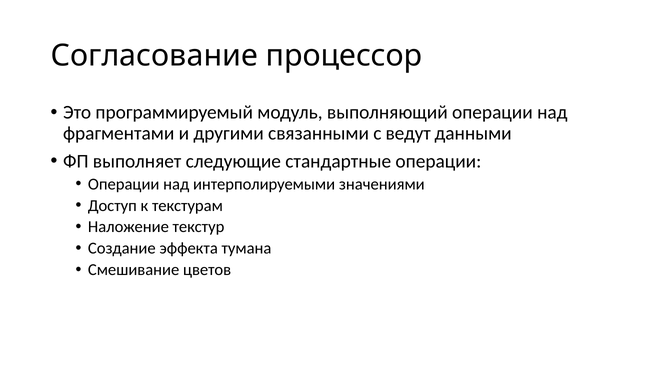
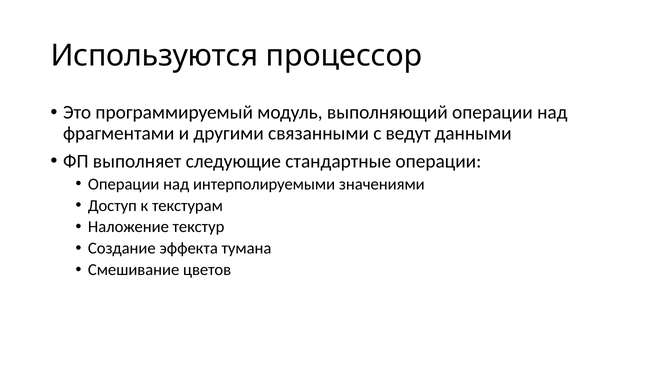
Согласование: Согласование -> Используются (154, 56)
